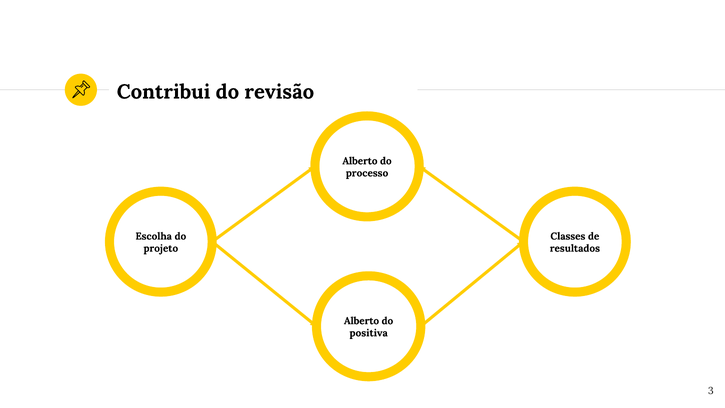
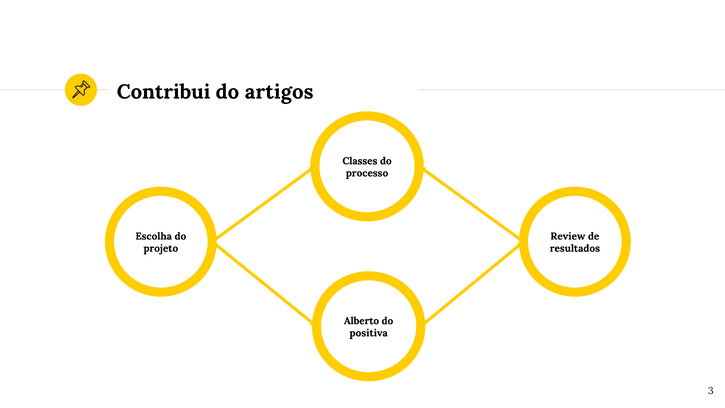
revisão: revisão -> artigos (279, 92)
Alberto: Alberto -> Classes (360, 161)
Classes: Classes -> Review (568, 236)
